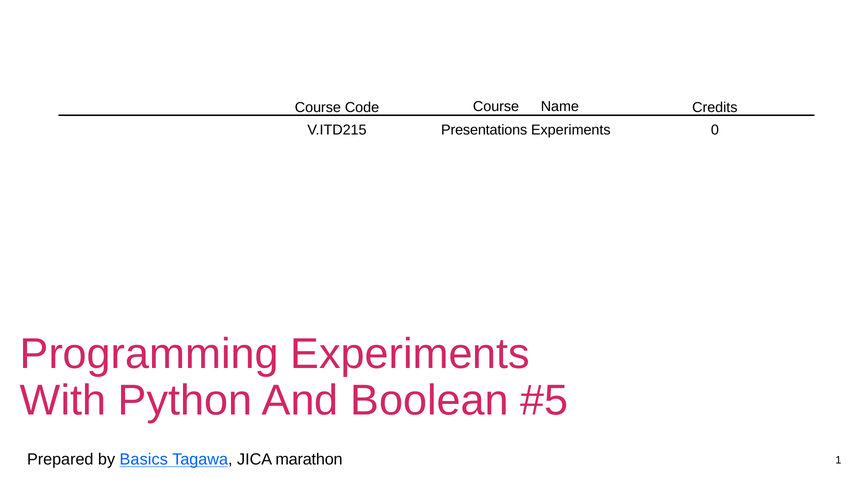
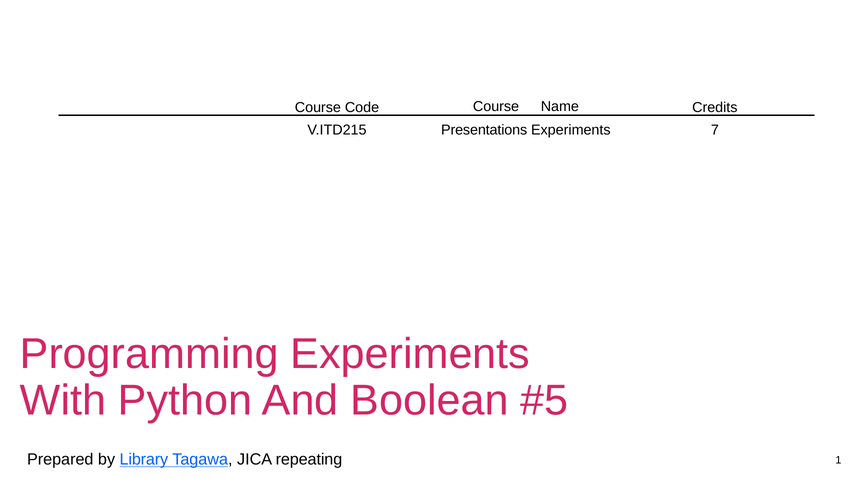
0: 0 -> 7 (715, 130)
Basics: Basics -> Library (144, 460)
marathon: marathon -> repeating (309, 460)
